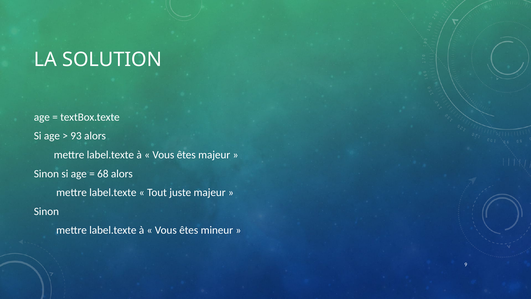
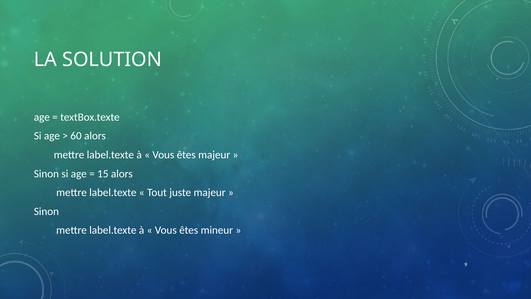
93: 93 -> 60 (76, 136)
68: 68 -> 15 (103, 174)
